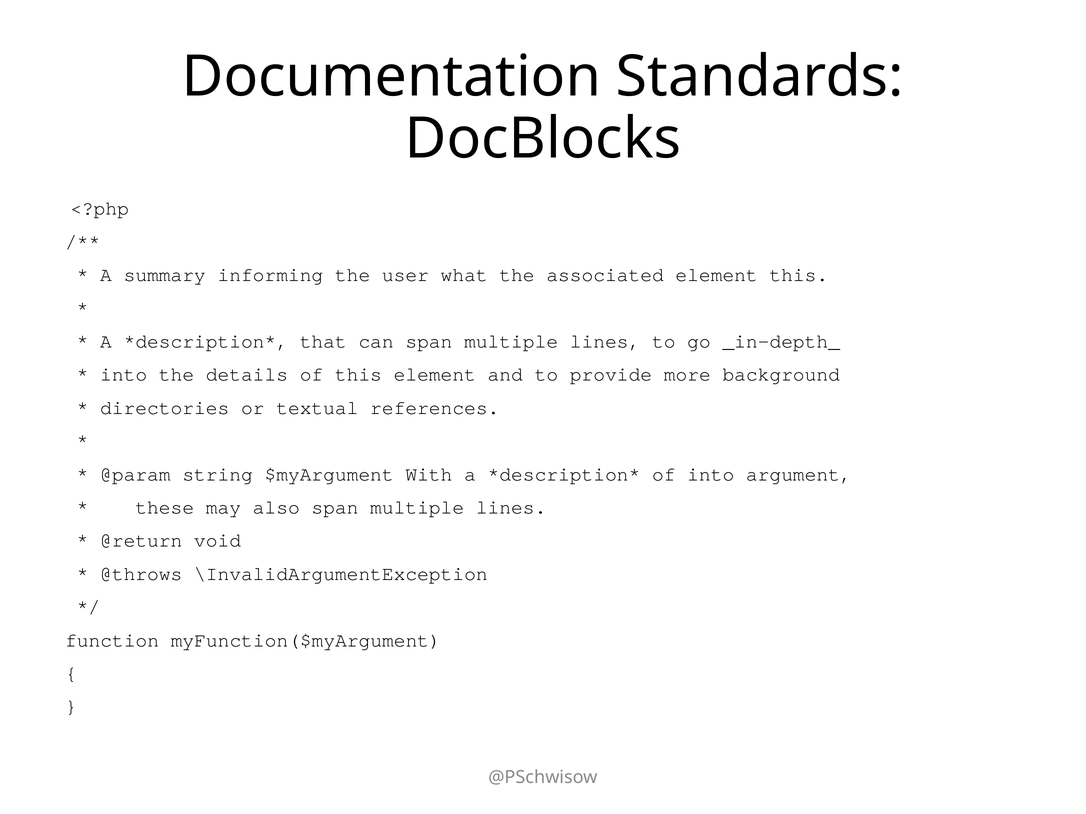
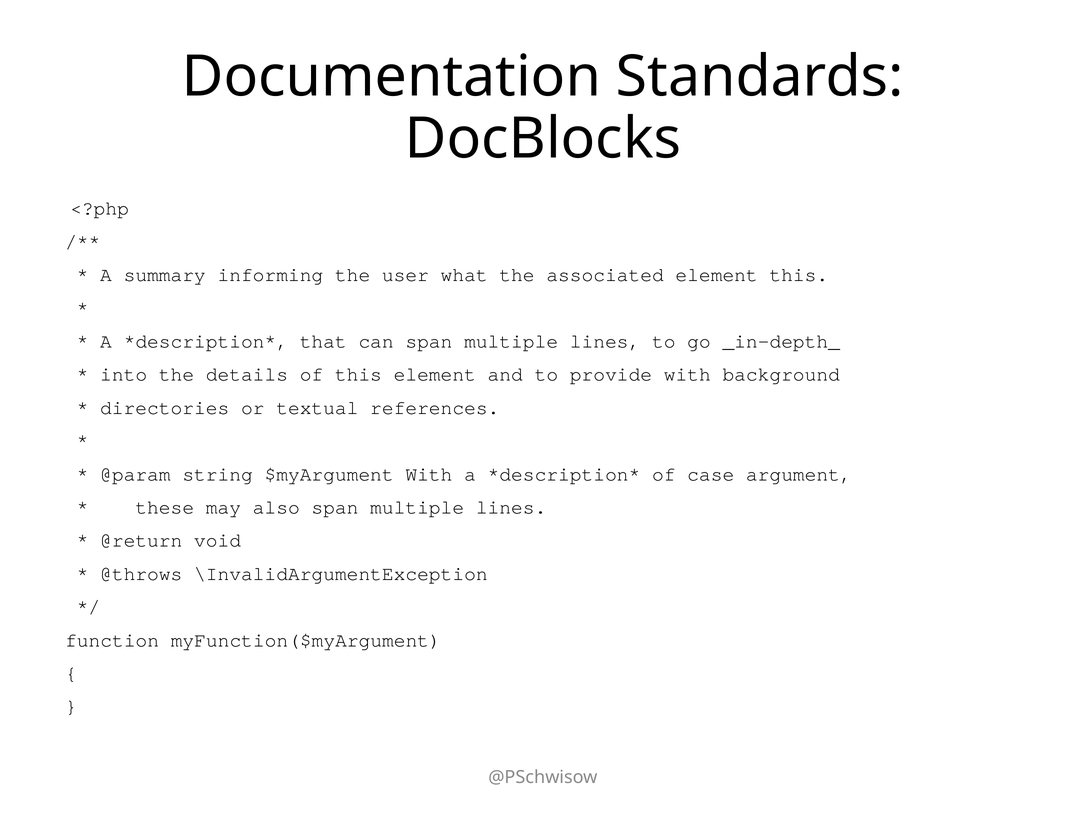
provide more: more -> with (687, 375)
of into: into -> case (711, 474)
